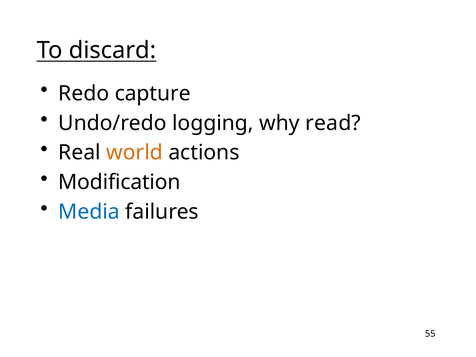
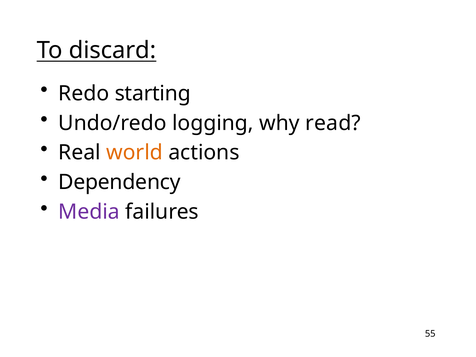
capture: capture -> starting (153, 93)
Modification: Modification -> Dependency (119, 182)
Media colour: blue -> purple (89, 212)
